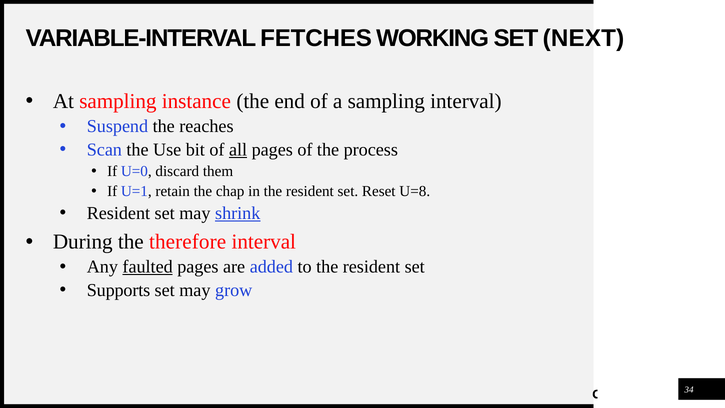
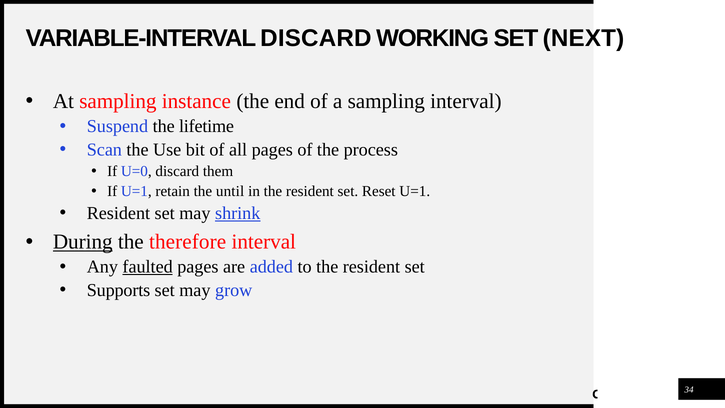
VARIABLE-INTERVAL FETCHES: FETCHES -> DISCARD (316, 38)
reaches: reaches -> lifetime (207, 126)
all underline: present -> none (238, 150)
chap: chap -> until (230, 191)
Reset U=8: U=8 -> U=1 (415, 191)
During underline: none -> present (83, 242)
